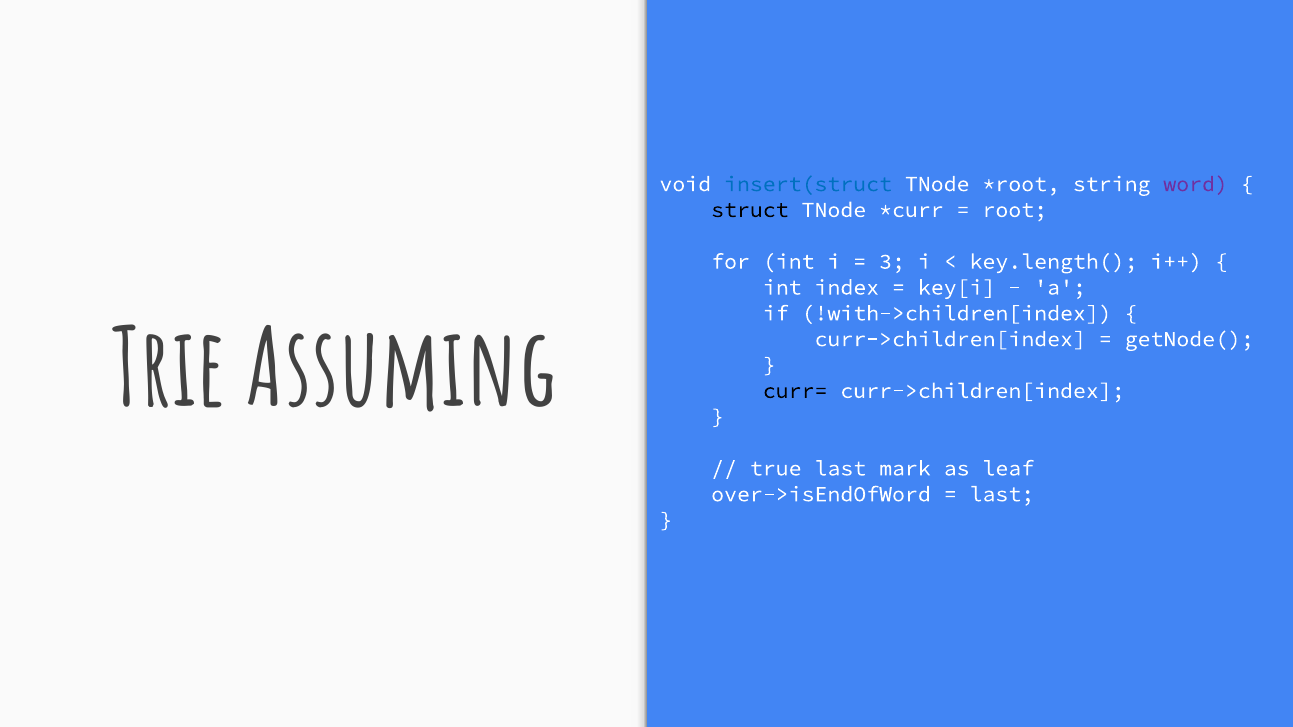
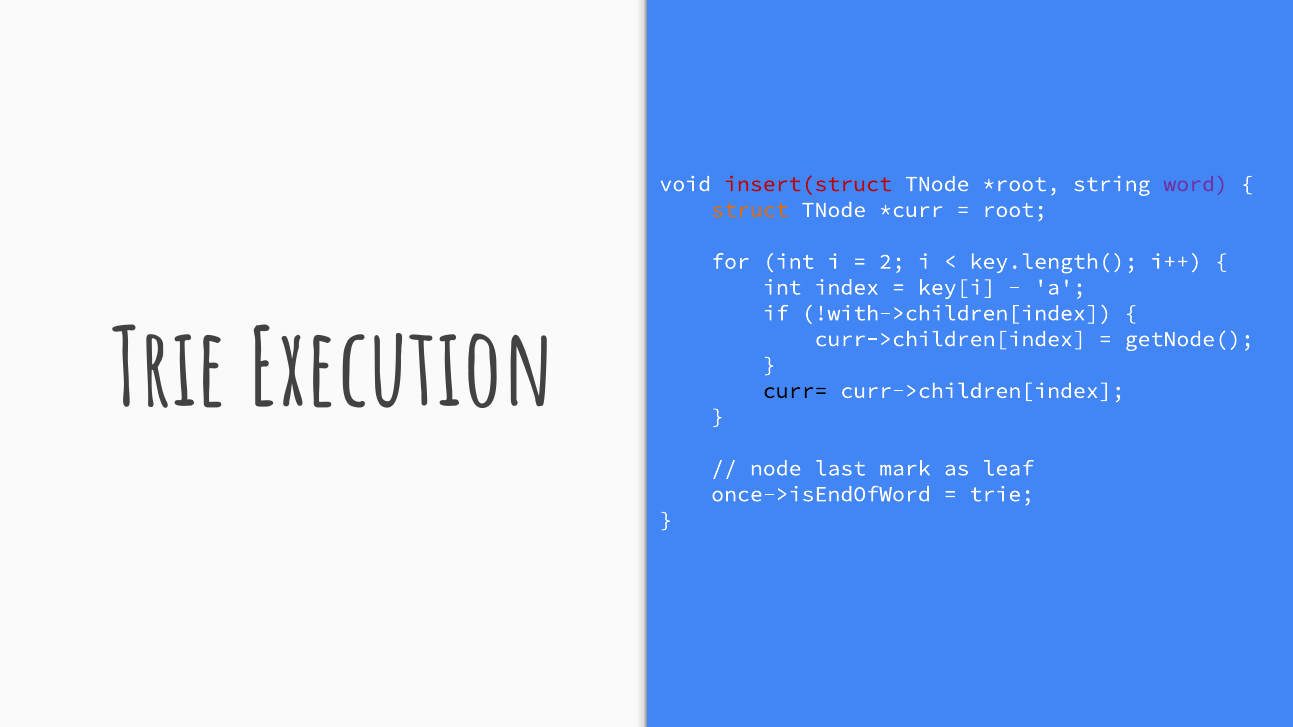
insert(struct colour: blue -> red (808, 184)
struct colour: black -> orange (750, 210)
3: 3 -> 2 (892, 262)
Assuming: Assuming -> Execution (402, 371)
true: true -> node (776, 469)
over->isEndOfWord: over->isEndOfWord -> once->isEndOfWord (821, 494)
last: last -> trie (1002, 494)
